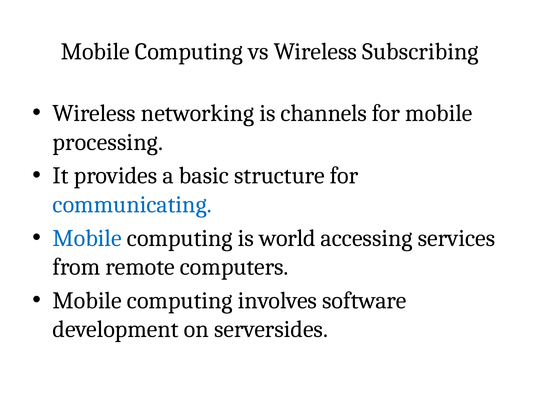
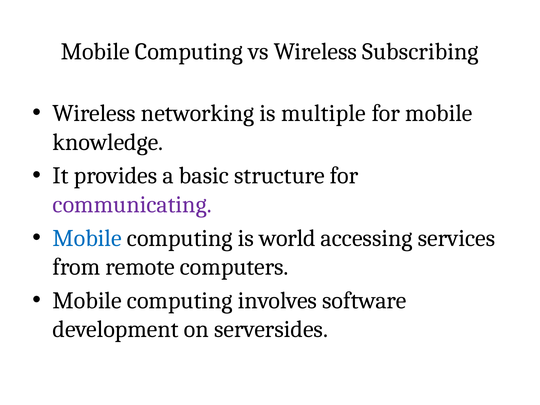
channels: channels -> multiple (324, 113)
processing: processing -> knowledge (108, 142)
communicating colour: blue -> purple (132, 205)
